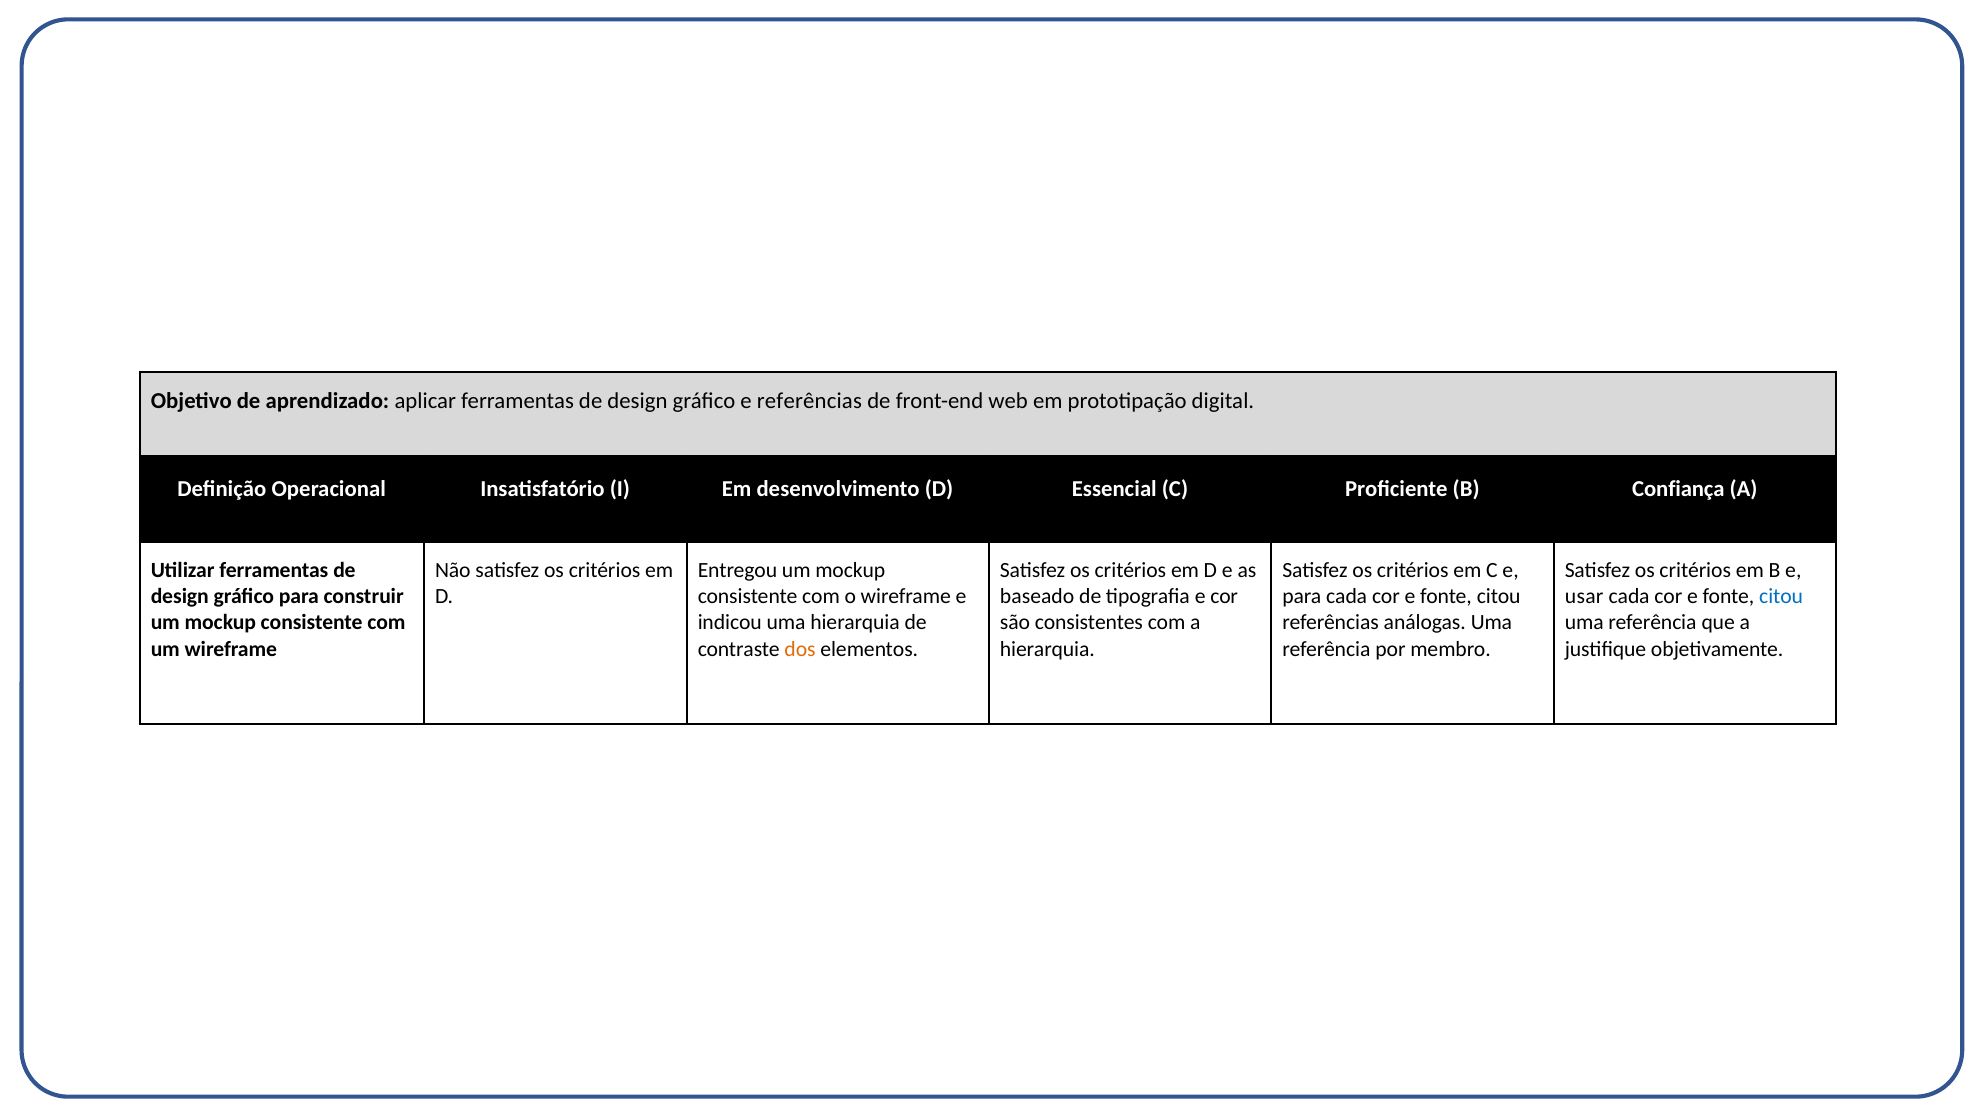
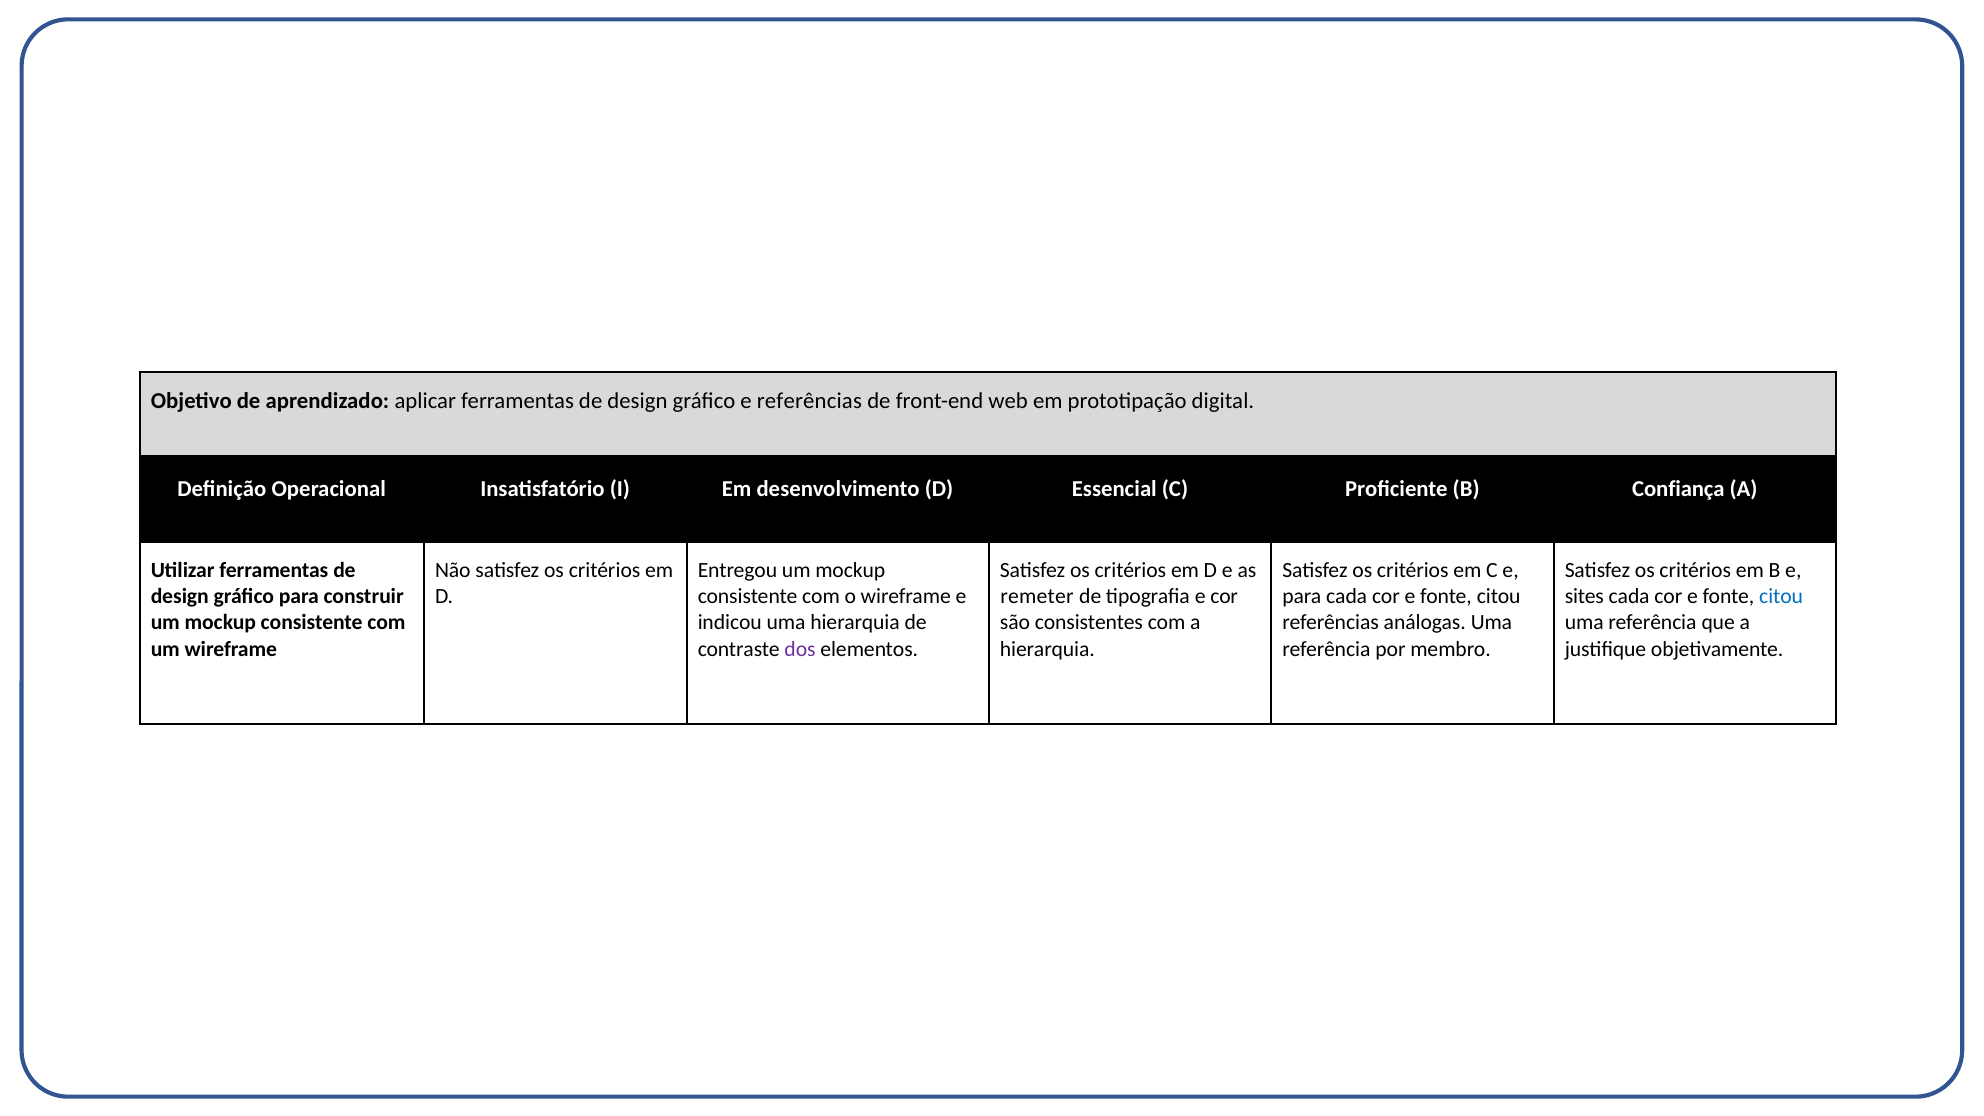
baseado: baseado -> remeter (1037, 596)
usar: usar -> sites (1584, 596)
dos colour: orange -> purple (800, 649)
